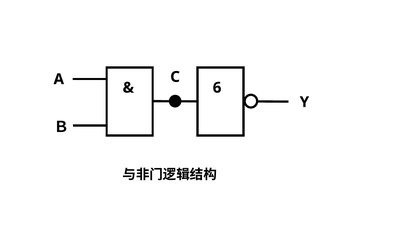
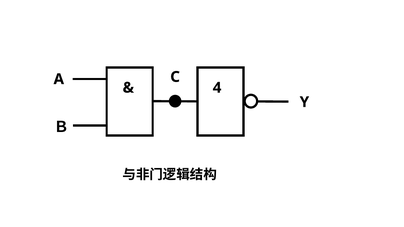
6: 6 -> 4 (217, 88)
